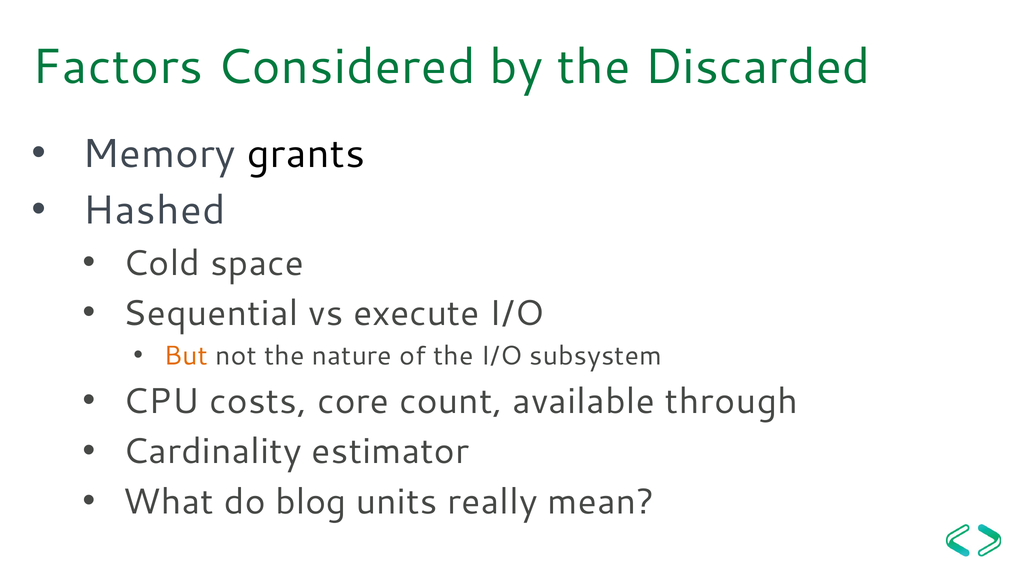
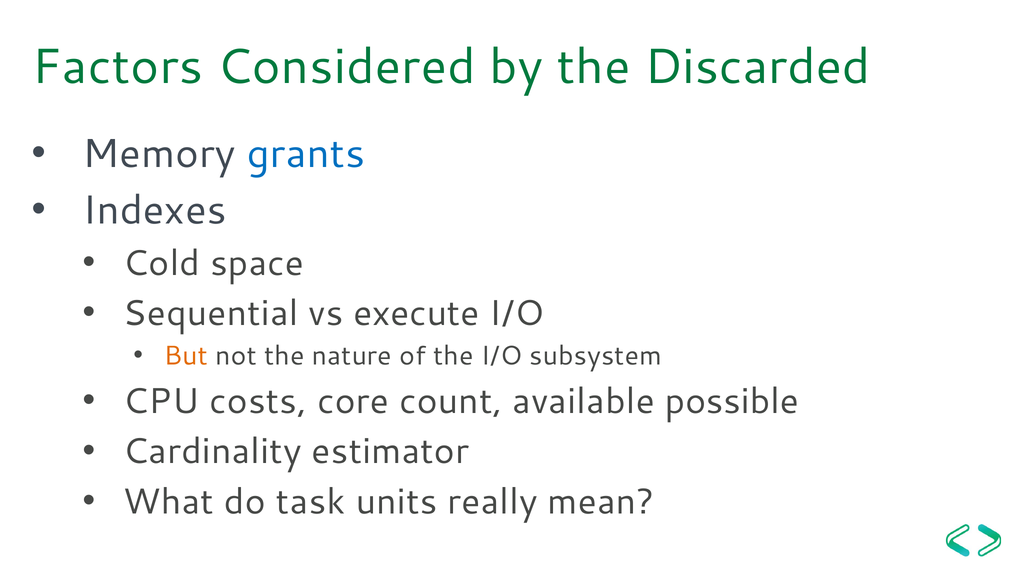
grants colour: black -> blue (306, 154)
Hashed: Hashed -> Indexes (154, 211)
through: through -> possible (732, 401)
blog: blog -> task (311, 502)
